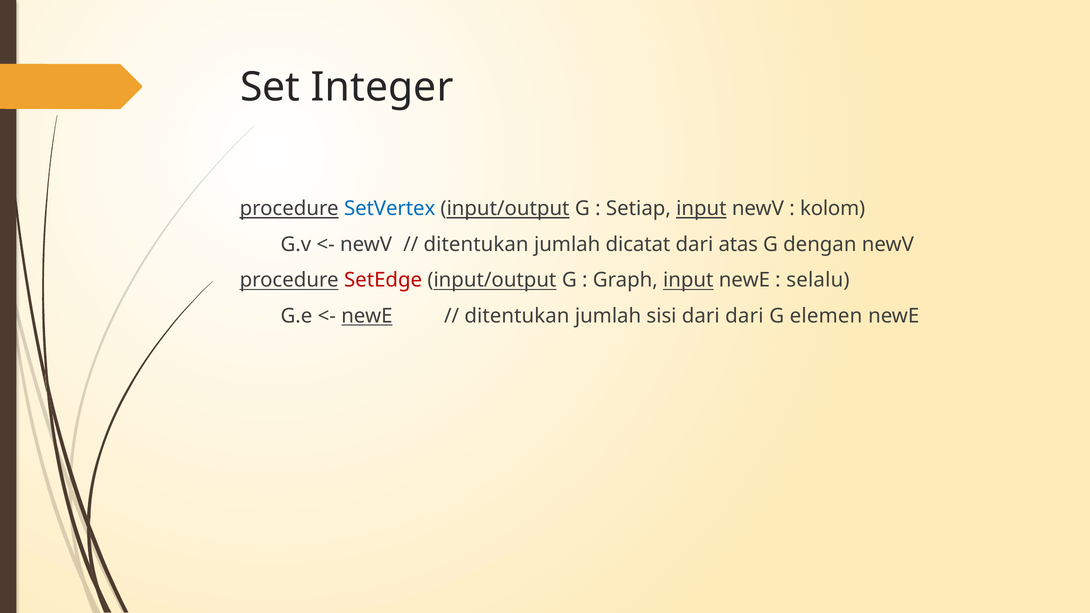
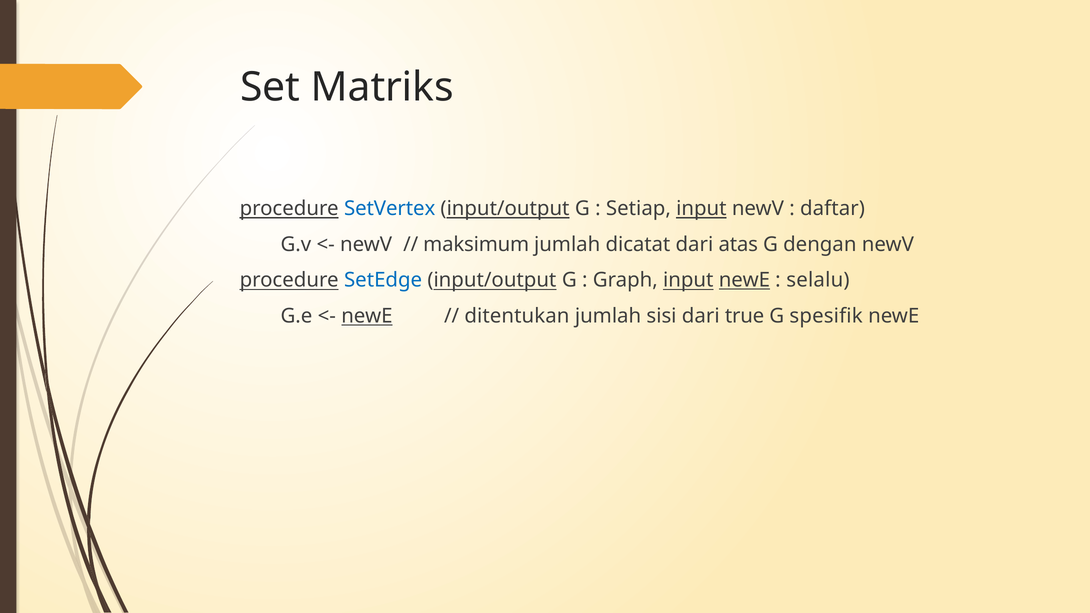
Integer: Integer -> Matriks (382, 87)
kolom: kolom -> daftar (832, 209)
ditentukan: ditentukan -> maksimum (476, 244)
SetEdge colour: red -> blue (383, 280)
newE underline: none -> present (744, 280)
dari dari: dari -> true (745, 316)
elemen: elemen -> spesifik (826, 316)
